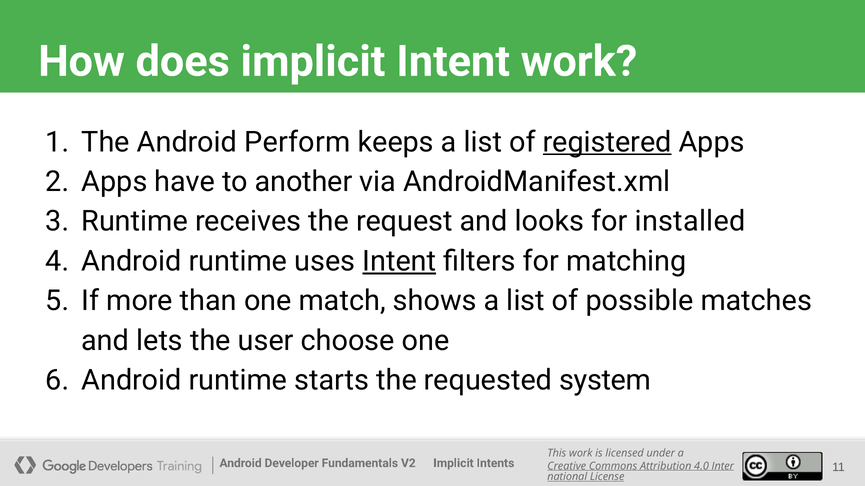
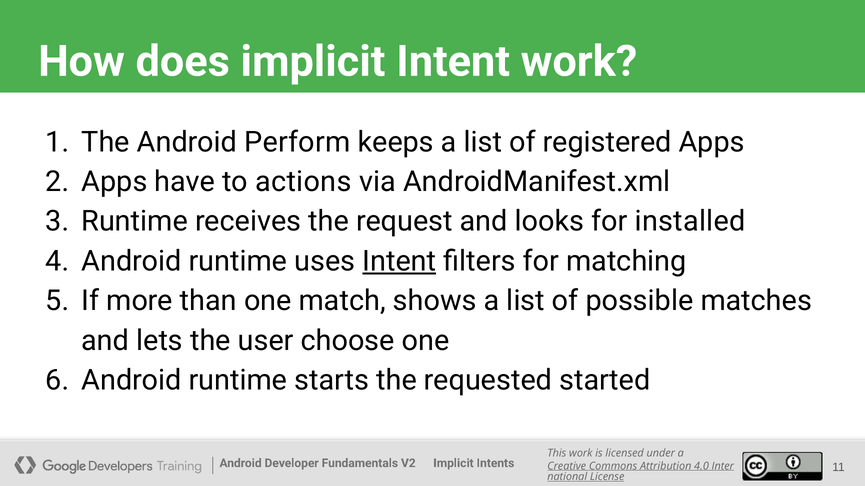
registered underline: present -> none (607, 142)
another: another -> actions (303, 182)
system: system -> started (605, 381)
